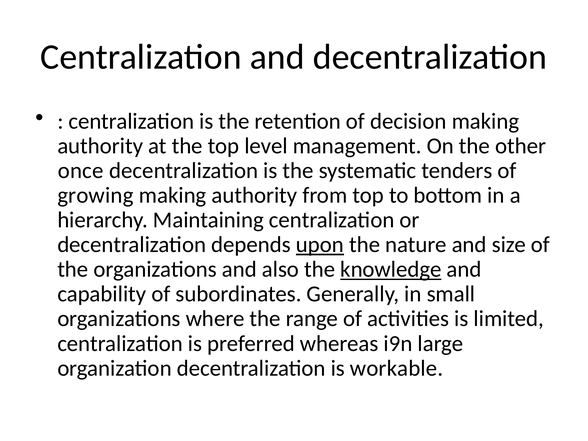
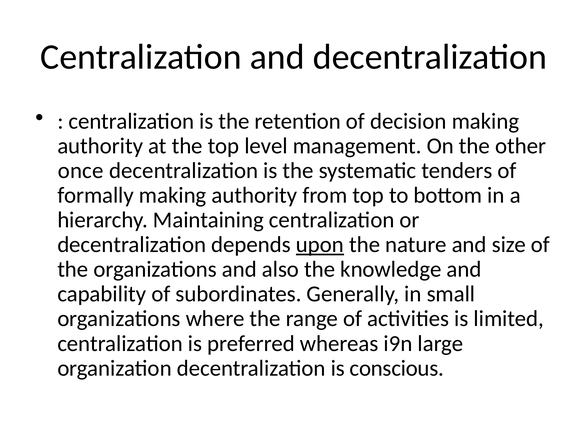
growing: growing -> formally (96, 195)
knowledge underline: present -> none (391, 269)
workable: workable -> conscious (397, 368)
